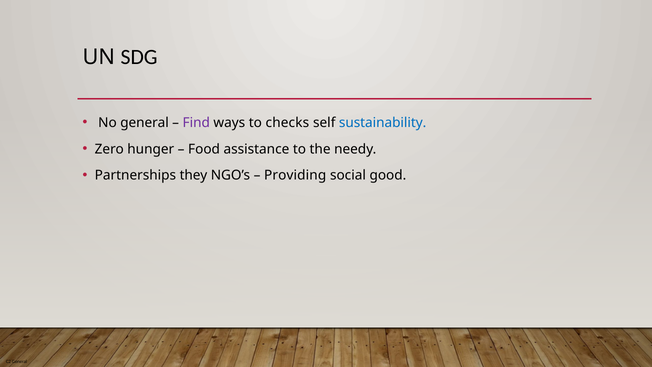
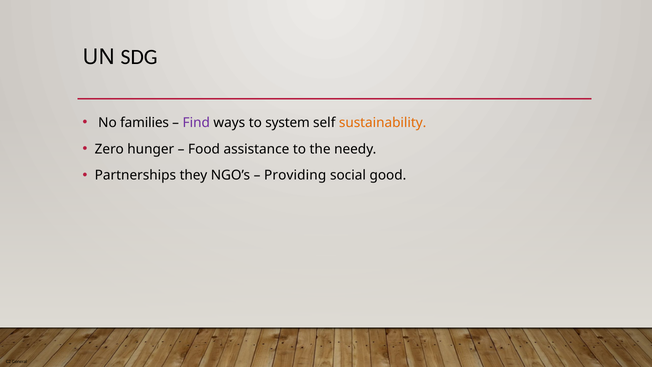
No general: general -> families (145, 123)
checks: checks -> system (288, 123)
sustainability colour: blue -> orange (383, 123)
